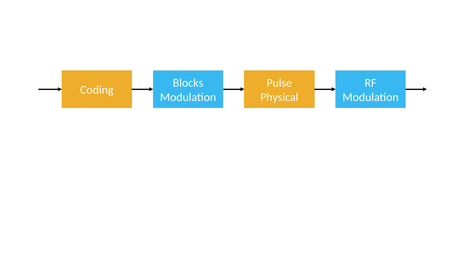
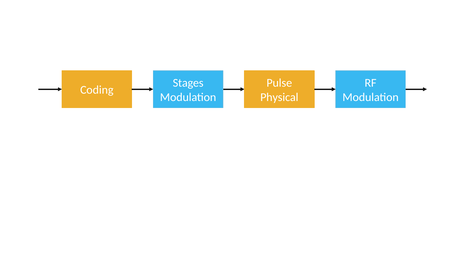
Blocks: Blocks -> Stages (188, 83)
